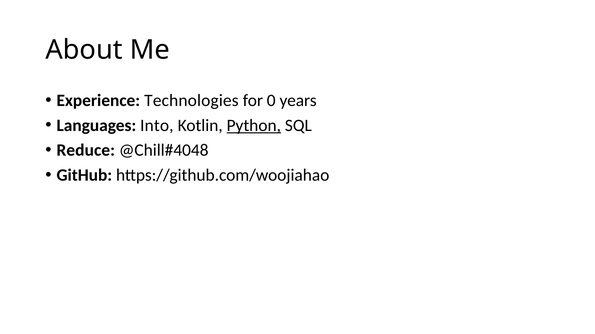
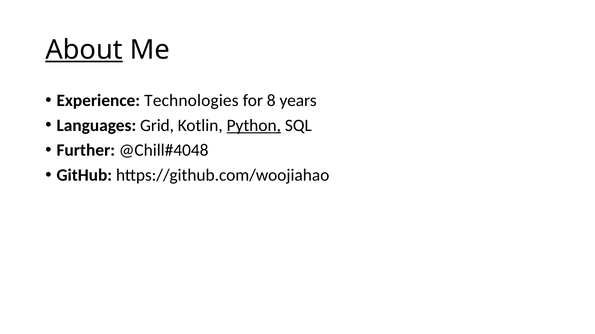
About underline: none -> present (84, 50)
0: 0 -> 8 (271, 101)
Into: Into -> Grid (157, 126)
Reduce: Reduce -> Further (86, 150)
